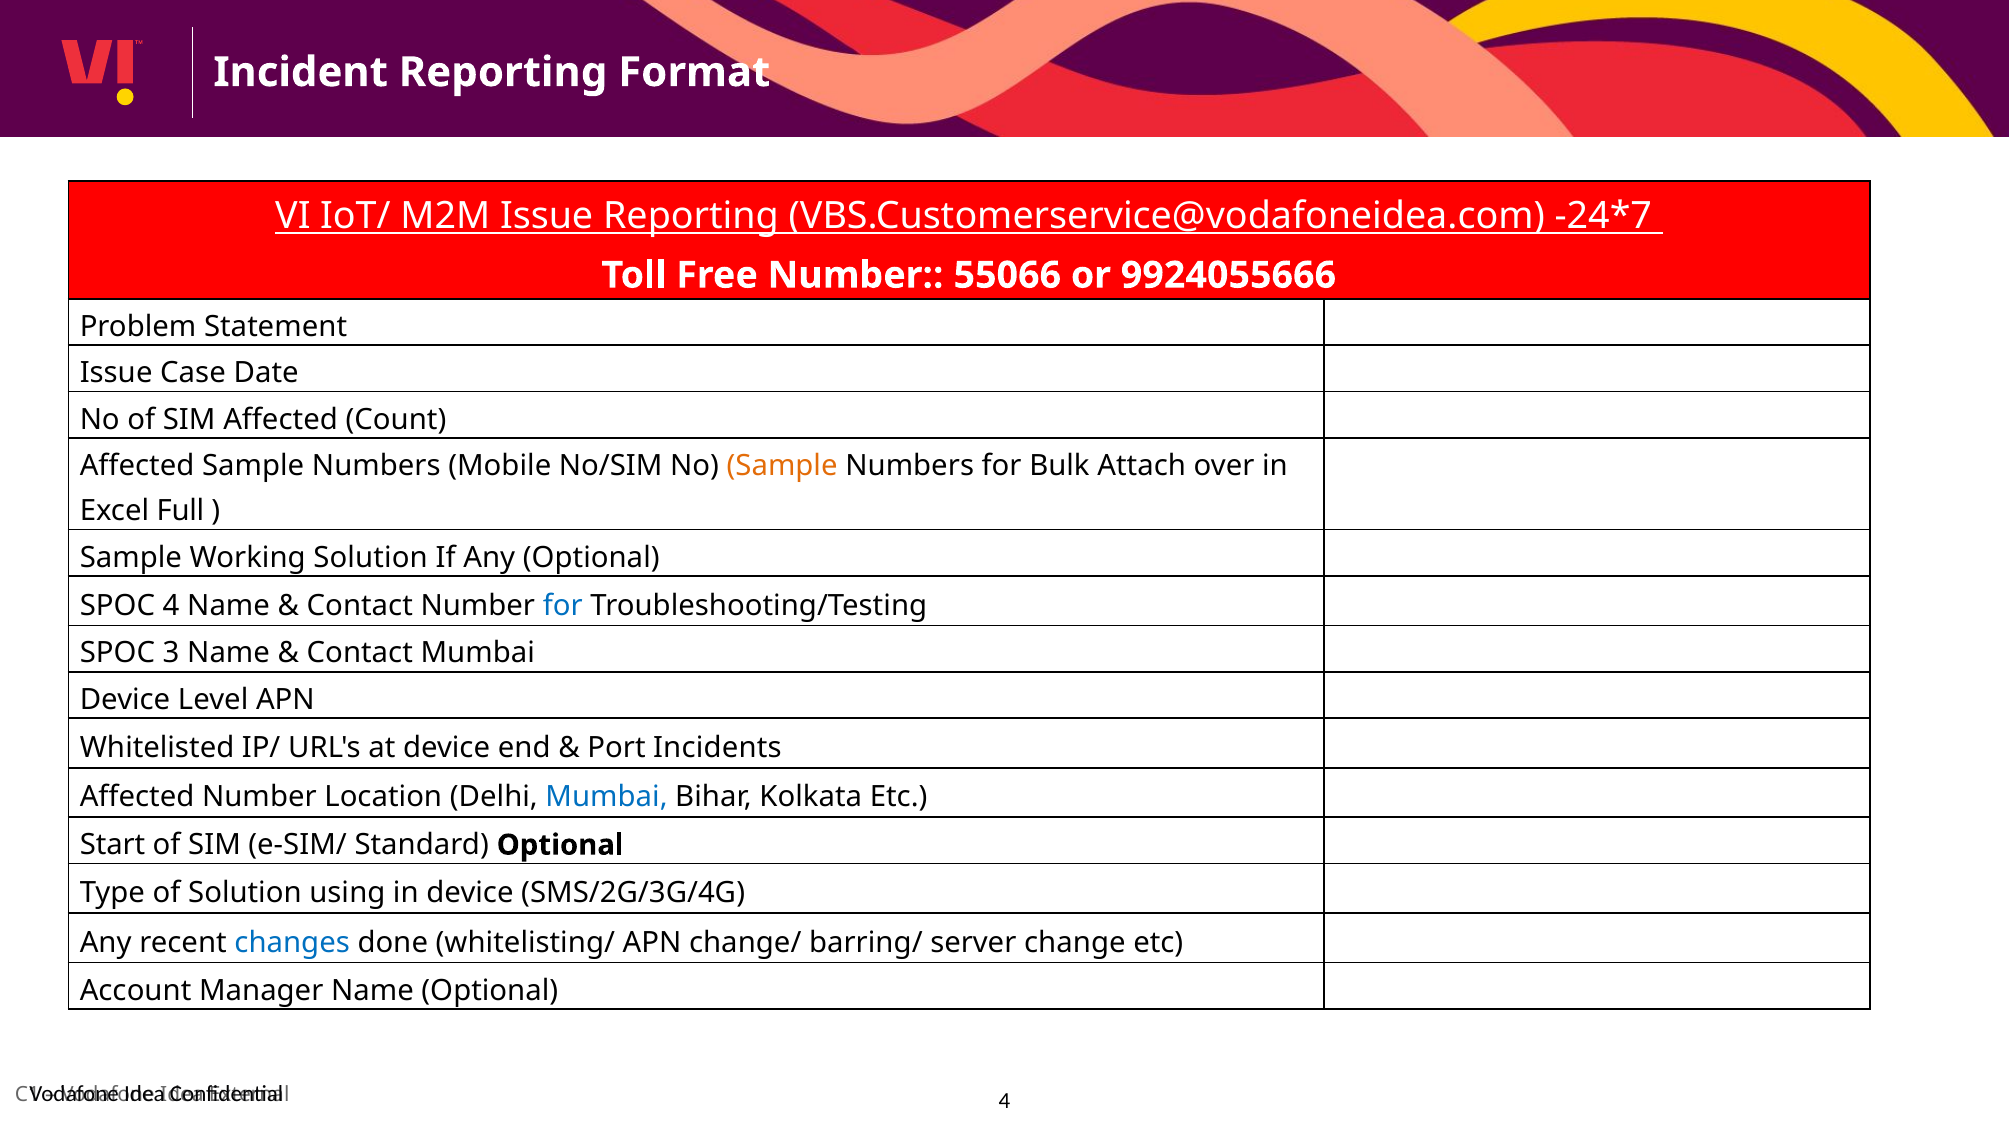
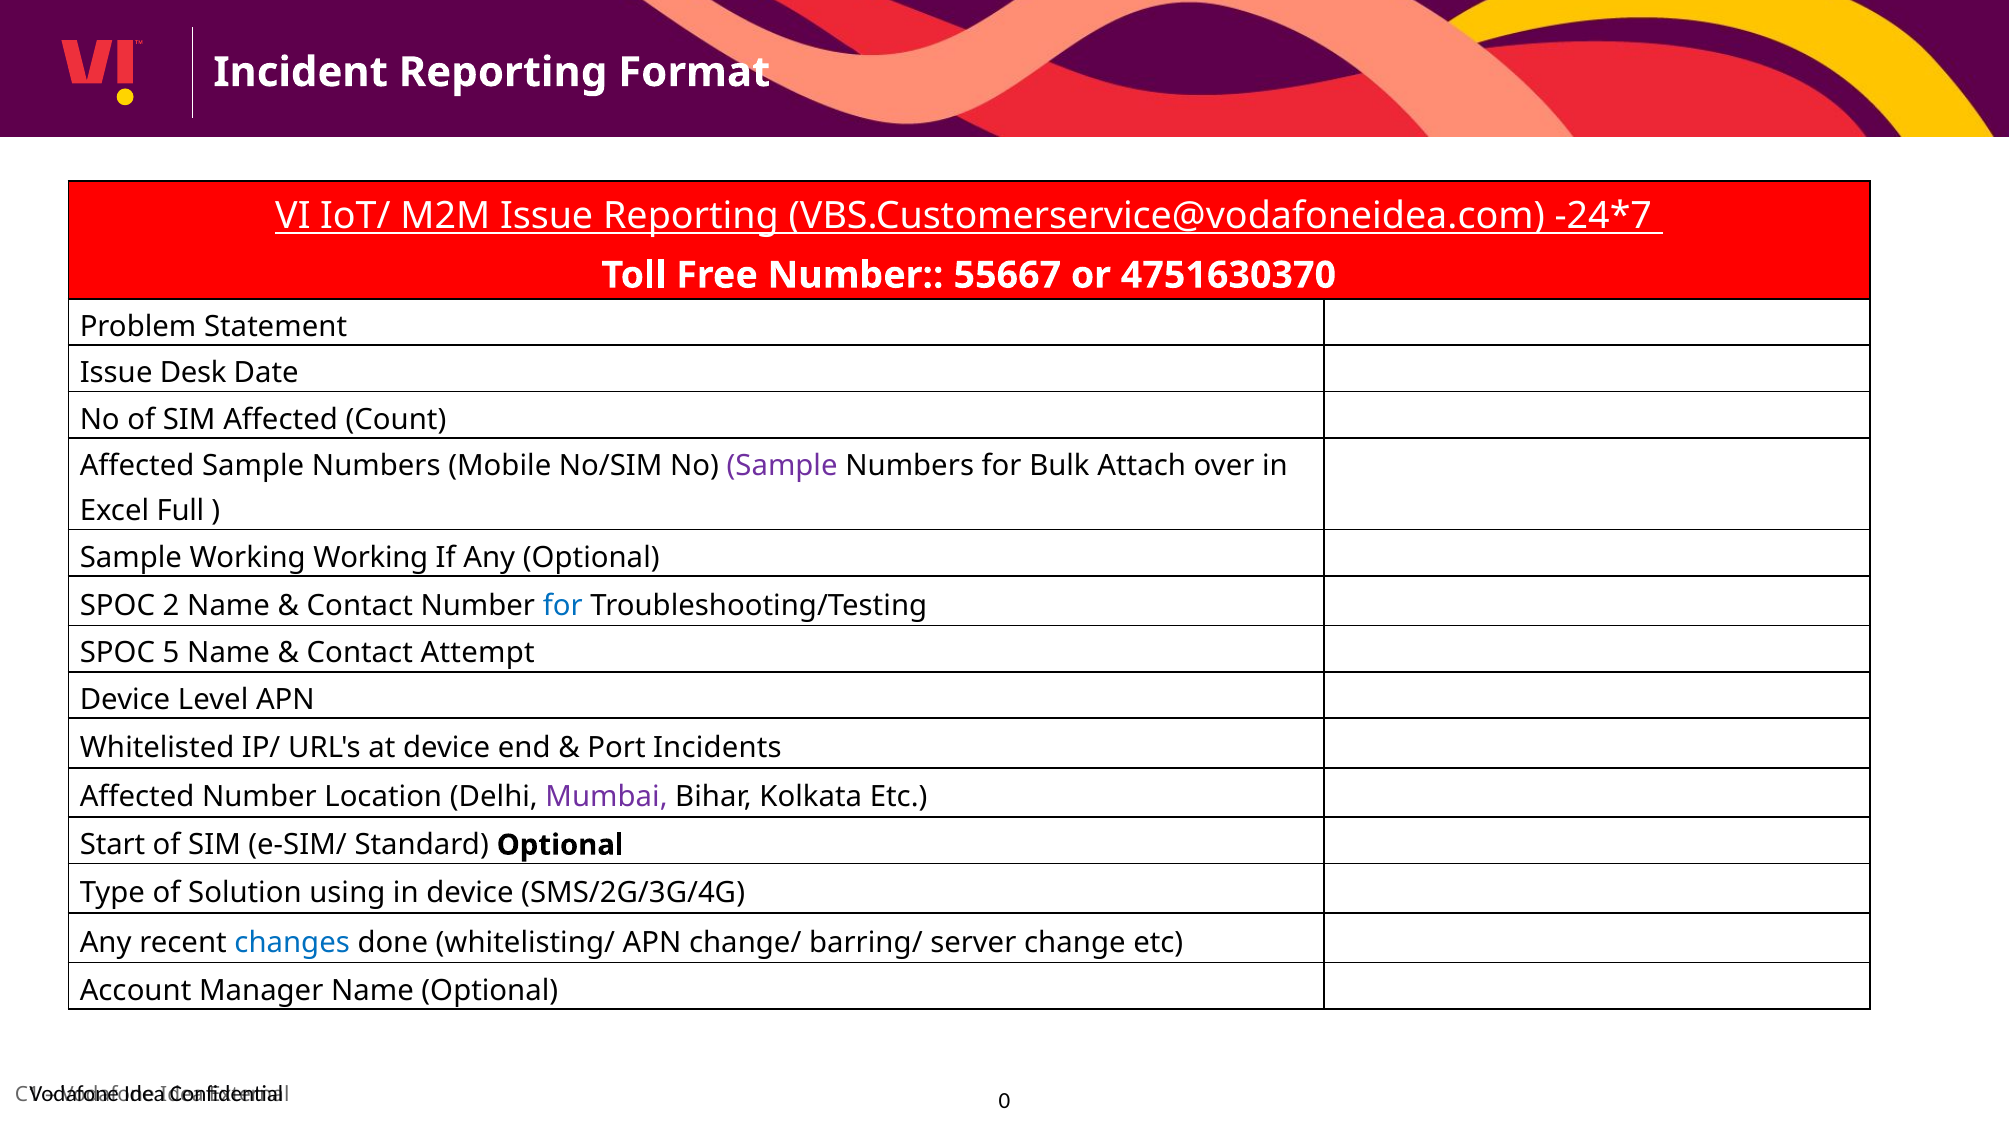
55066: 55066 -> 55667 (1007, 275)
9924055666: 9924055666 -> 4751630370 (1228, 275)
Case: Case -> Desk (193, 373)
Sample colour: orange -> purple (782, 465)
Working Solution: Solution -> Working (371, 557)
SPOC 4: 4 -> 2 (171, 605)
3: 3 -> 5 (171, 653)
Contact Mumbai: Mumbai -> Attempt (478, 653)
Mumbai colour: blue -> purple (607, 797)
4: 4 -> 0 (1004, 1101)
